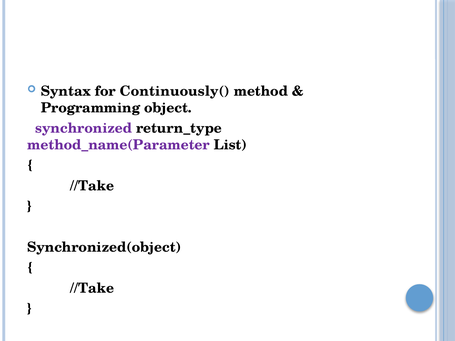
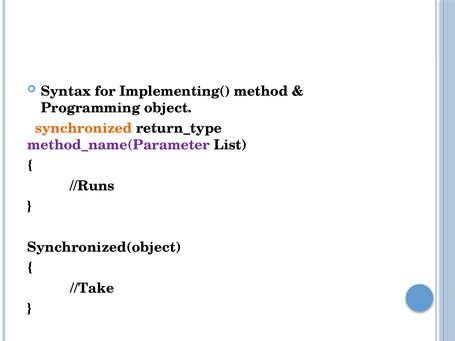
Continuously(: Continuously( -> Implementing( (175, 91)
synchronized colour: purple -> orange (84, 128)
//Take: //Take -> //Runs (92, 186)
